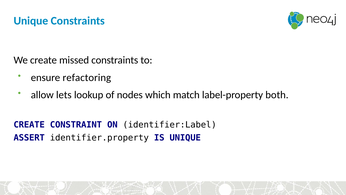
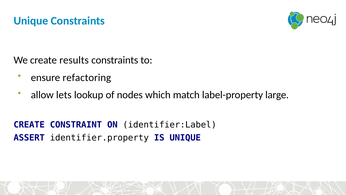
missed: missed -> results (74, 60)
both: both -> large (277, 95)
